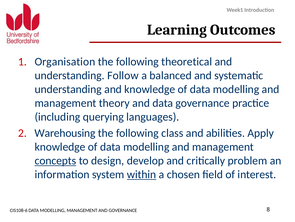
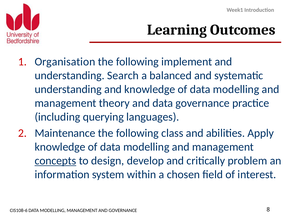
theoretical: theoretical -> implement (187, 61)
Follow: Follow -> Search (123, 75)
Warehousing: Warehousing -> Maintenance (65, 133)
within underline: present -> none (142, 174)
